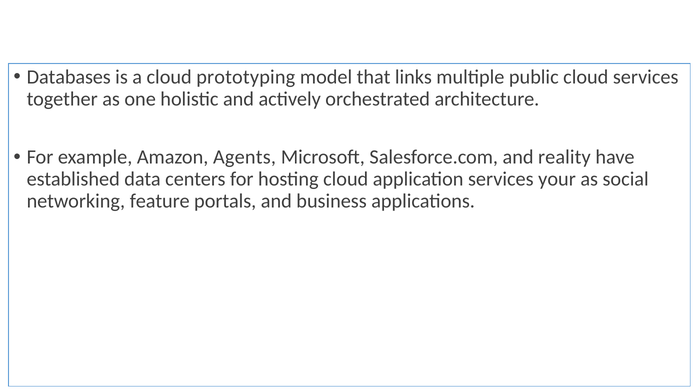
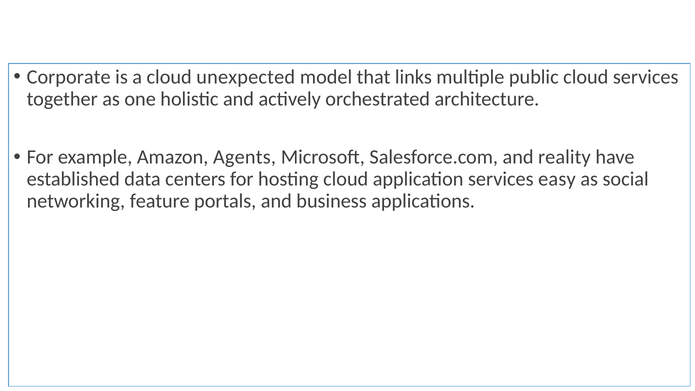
Databases: Databases -> Corporate (69, 77)
prototyping: prototyping -> unexpected (246, 77)
your: your -> easy (557, 179)
